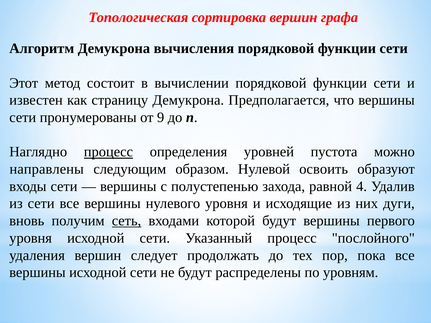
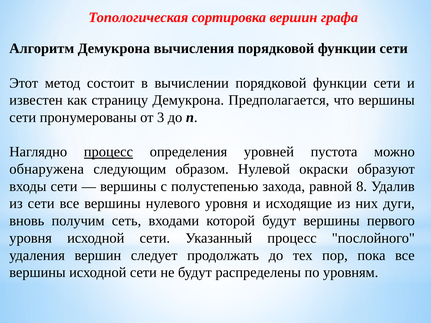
9: 9 -> 3 (161, 118)
направлены: направлены -> обнаружена (47, 169)
освоить: освоить -> окраски (324, 169)
4: 4 -> 8 (362, 187)
сеть underline: present -> none (127, 221)
